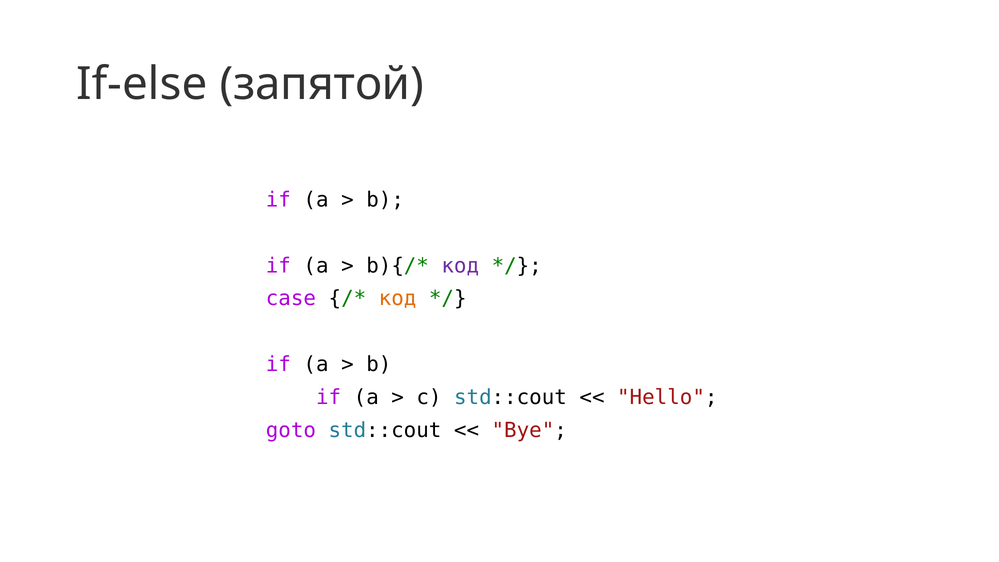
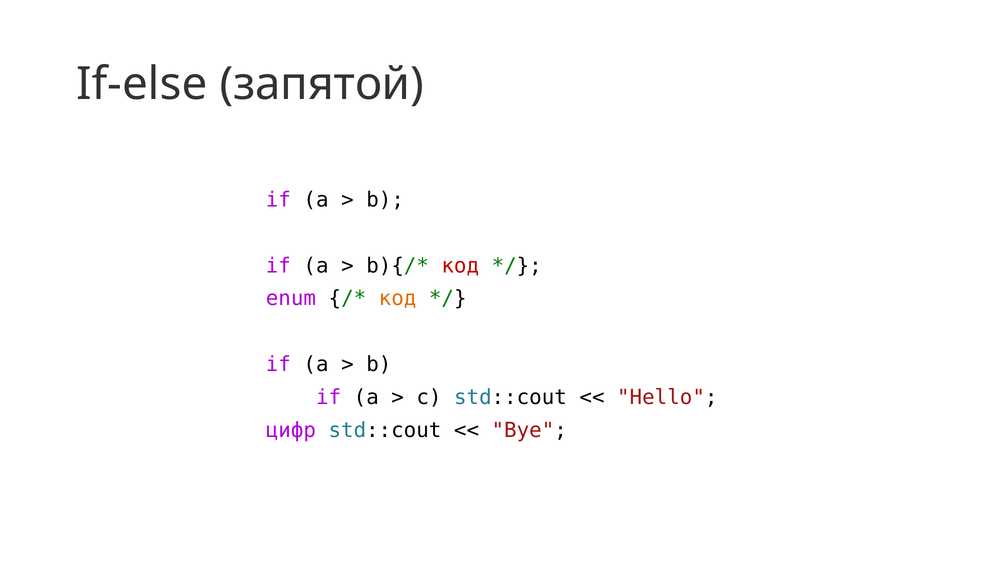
код colour: purple -> red (460, 266)
case: case -> enum (291, 299)
goto: goto -> цифр (291, 430)
